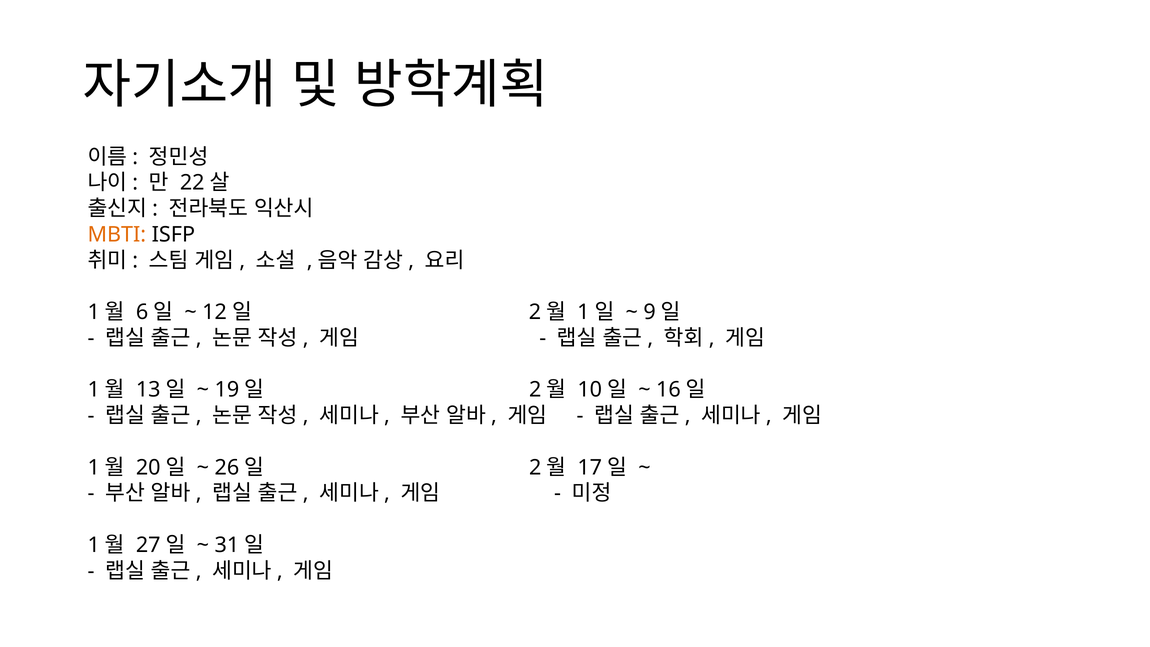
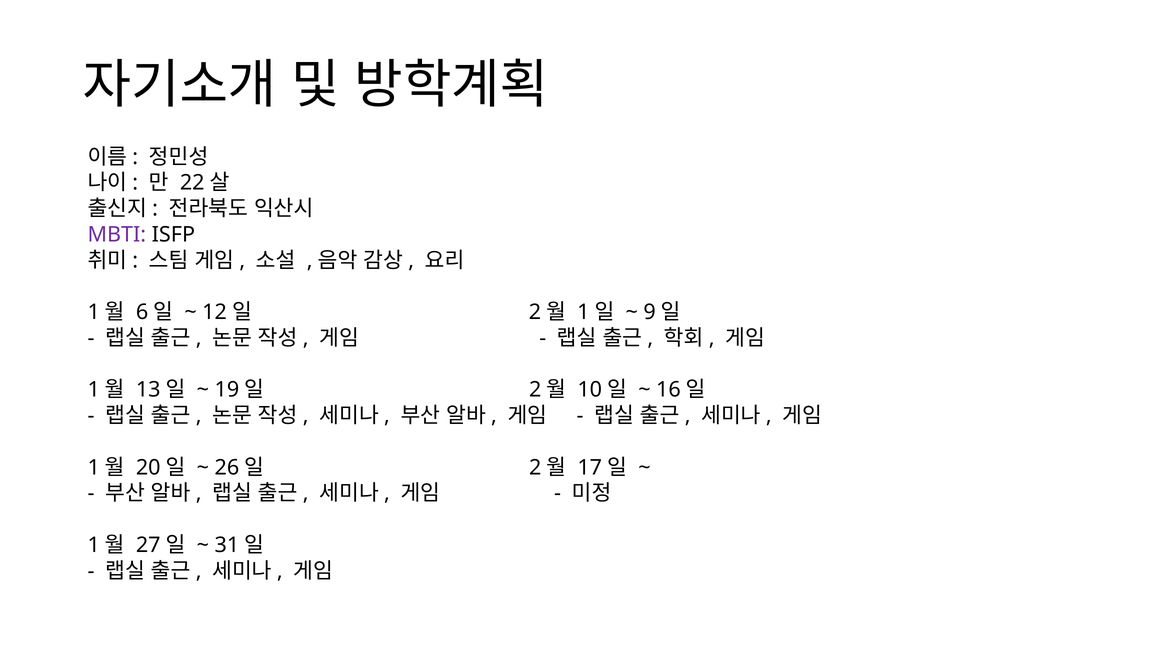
MBTI colour: orange -> purple (117, 235)
